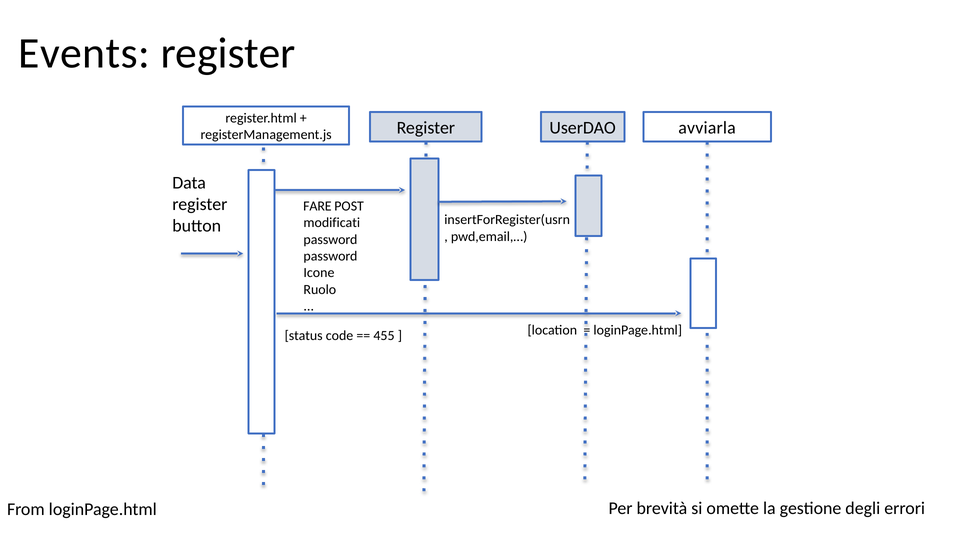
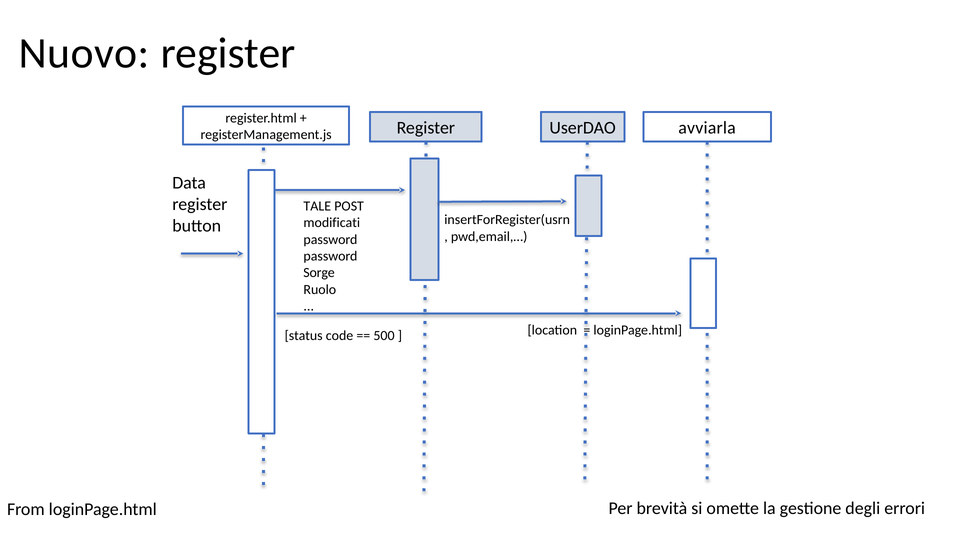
Events: Events -> Nuovo (84, 53)
FARE: FARE -> TALE (317, 206)
Icone: Icone -> Sorge (319, 273)
455: 455 -> 500 (384, 336)
